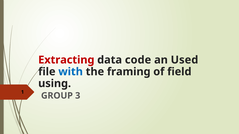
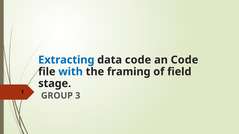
Extracting colour: red -> blue (66, 60)
an Used: Used -> Code (184, 60)
using: using -> stage (55, 84)
